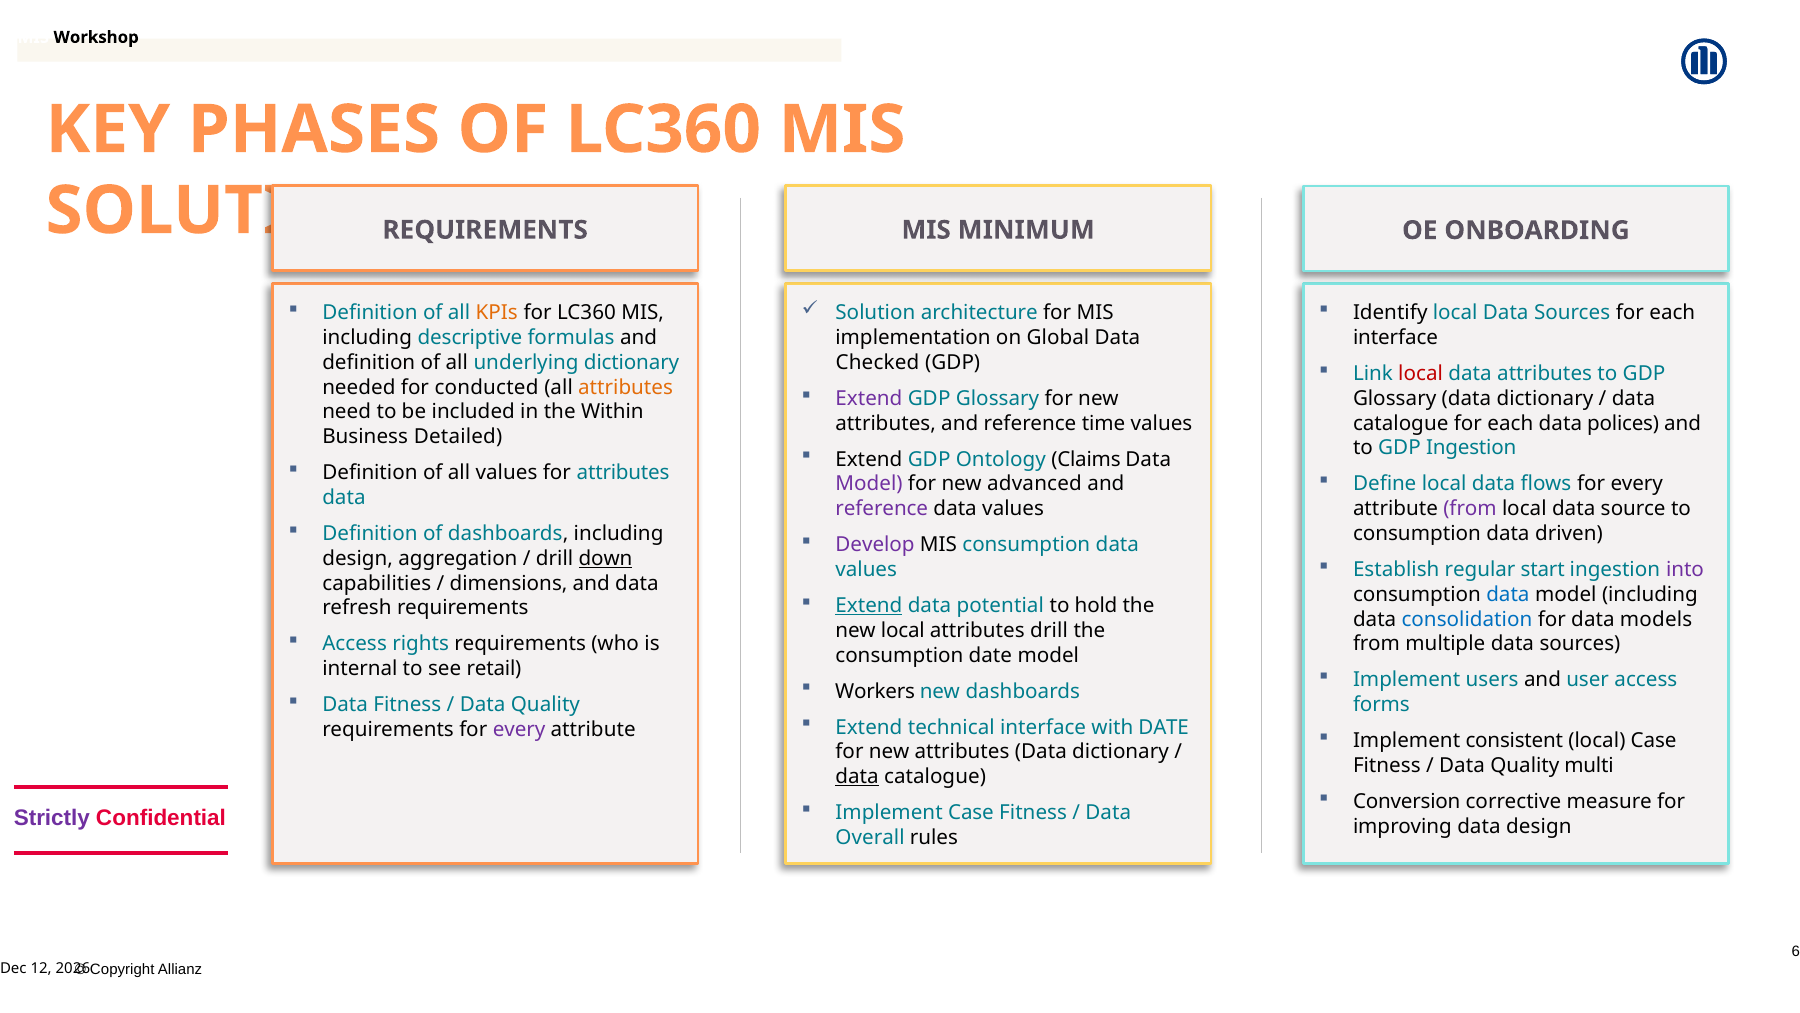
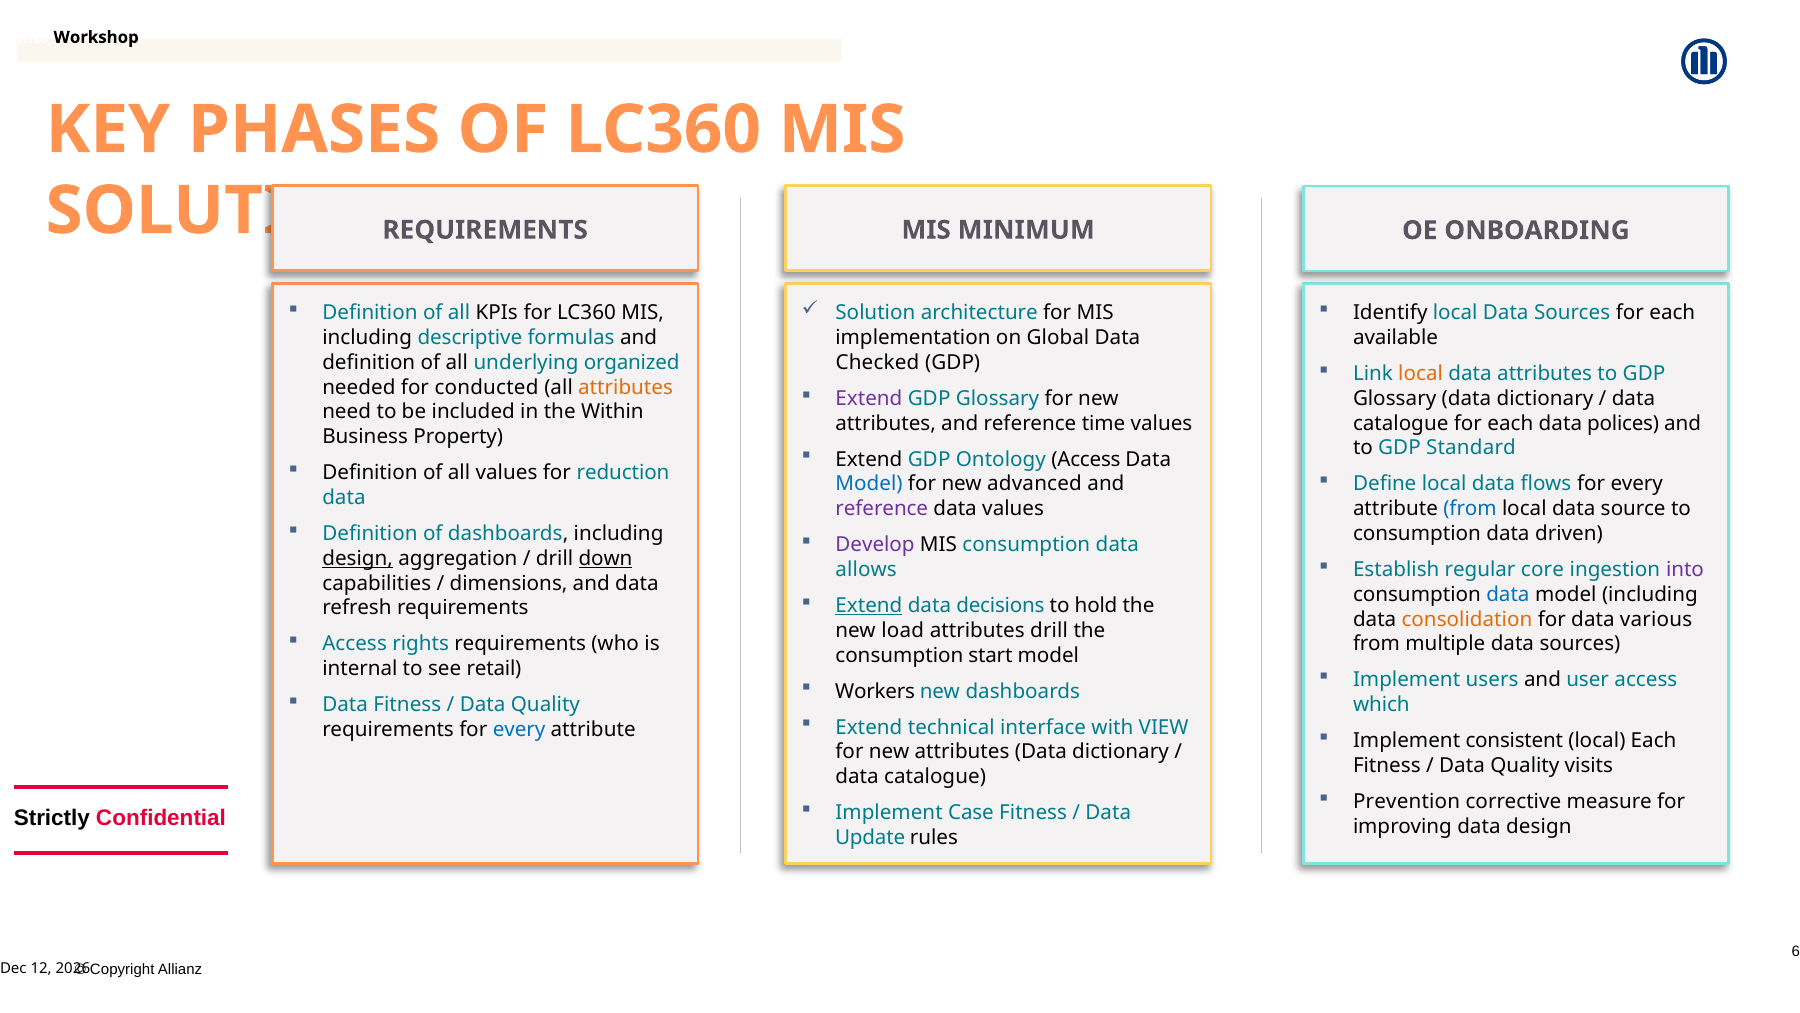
KPIs colour: orange -> black (497, 313)
interface: interface -> available (1395, 338)
underlying dictionary: dictionary -> organized (632, 362)
local colour: red -> orange (1421, 374)
Detailed: Detailed -> Property (458, 437)
GDP Ingestion: Ingestion -> Standard (1471, 448)
Ontology Claims: Claims -> Access (1086, 459)
for attributes: attributes -> reduction (623, 473)
Model colour: purple -> blue (869, 484)
from colour: purple -> blue (1470, 509)
design underline: none -> present (358, 558)
start: start -> core (1543, 570)
values: values -> allows (866, 570)
potential: potential -> decisions (1000, 606)
consolidation colour: blue -> orange (1467, 619)
models: models -> various (1656, 619)
new local: local -> load (903, 630)
consumption date: date -> start (990, 655)
forms: forms -> which (1381, 705)
with DATE: DATE -> VIEW (1164, 727)
every colour: purple -> blue (519, 730)
local Case: Case -> Each (1654, 741)
multi: multi -> visits (1589, 766)
data underline: present -> none (857, 777)
Conversion: Conversion -> Prevention (1407, 802)
Strictly colour: purple -> black (52, 818)
Overall: Overall -> Update (870, 838)
